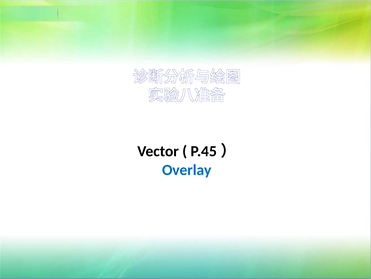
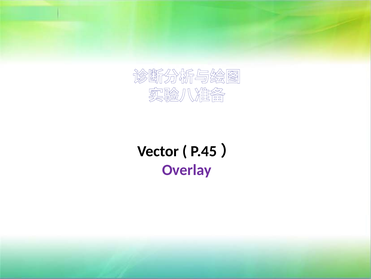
Overlay colour: blue -> purple (187, 169)
